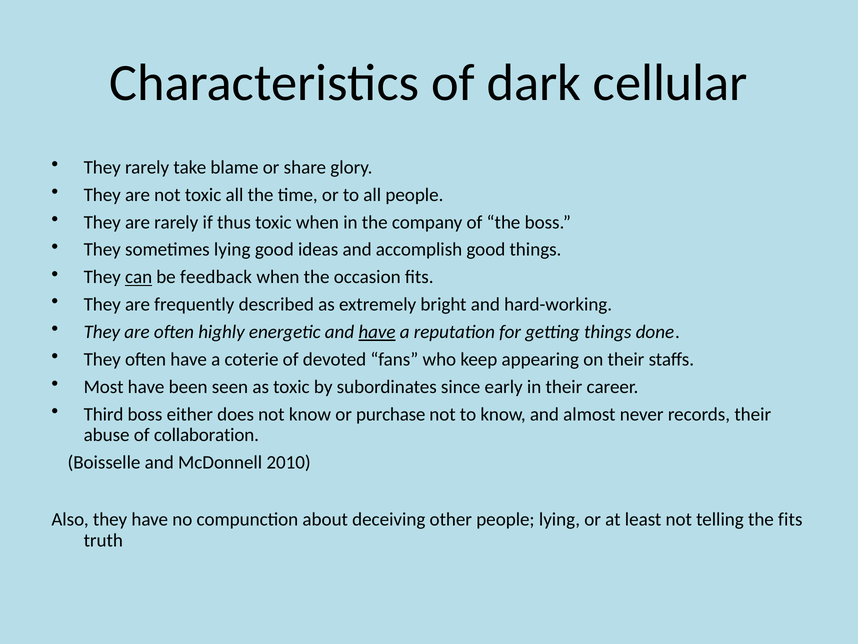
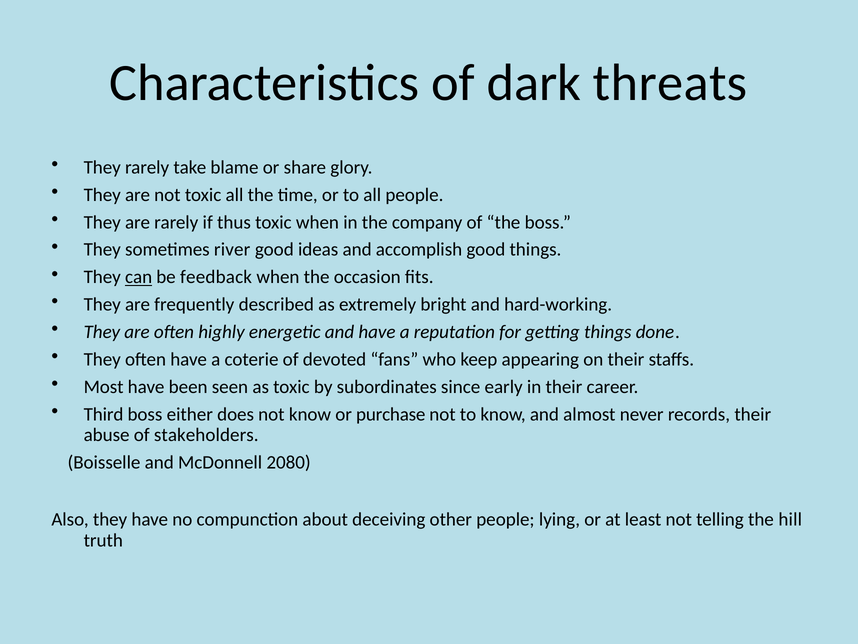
cellular: cellular -> threats (670, 83)
sometimes lying: lying -> river (232, 249)
have underline: present -> none (377, 332)
collaboration: collaboration -> stakeholders (206, 435)
2010: 2010 -> 2080 (289, 462)
the fits: fits -> hill (790, 519)
